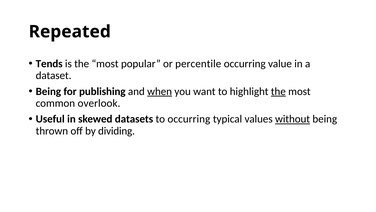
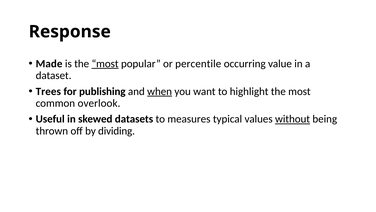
Repeated: Repeated -> Response (70, 32)
Tends: Tends -> Made (49, 64)
most underline: none -> present (105, 64)
Being: Being -> Trees (48, 91)
the underline: present -> none (278, 91)
to occurring: occurring -> measures (189, 119)
